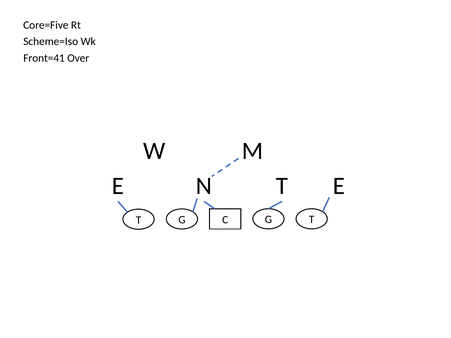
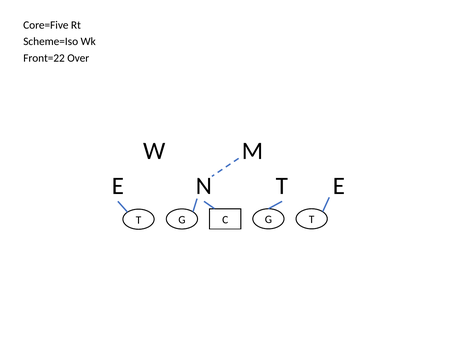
Front=41: Front=41 -> Front=22 (44, 58)
